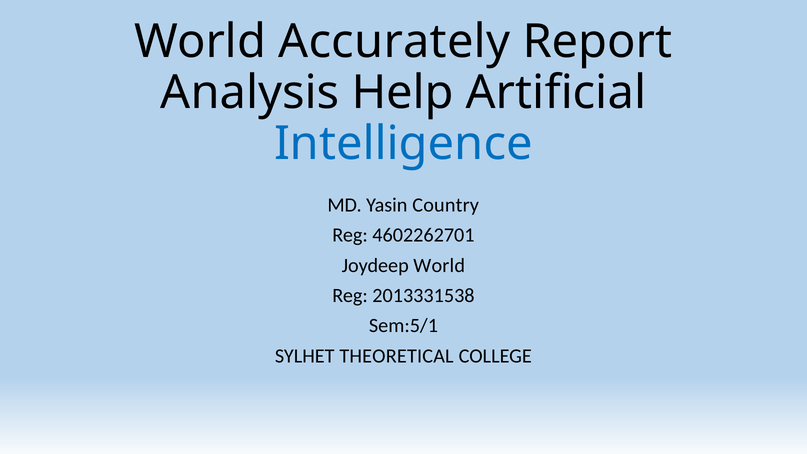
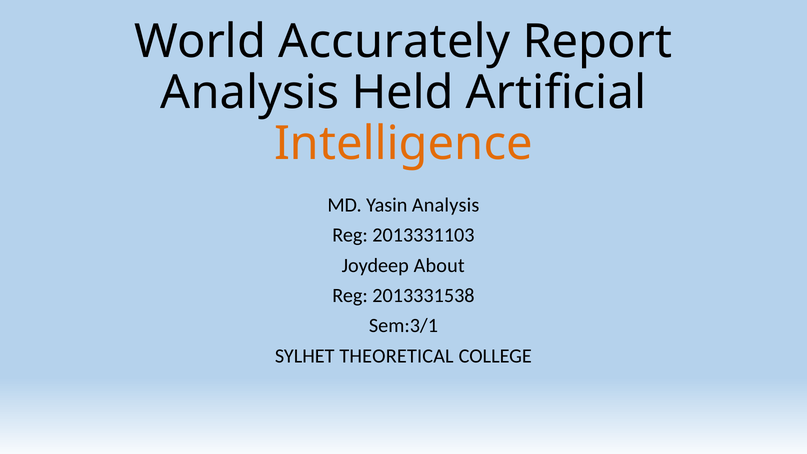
Help: Help -> Held (403, 93)
Intelligence colour: blue -> orange (403, 144)
Yasin Country: Country -> Analysis (446, 205)
4602262701: 4602262701 -> 2013331103 (423, 235)
Joydeep World: World -> About (439, 265)
Sem:5/1: Sem:5/1 -> Sem:3/1 (403, 326)
